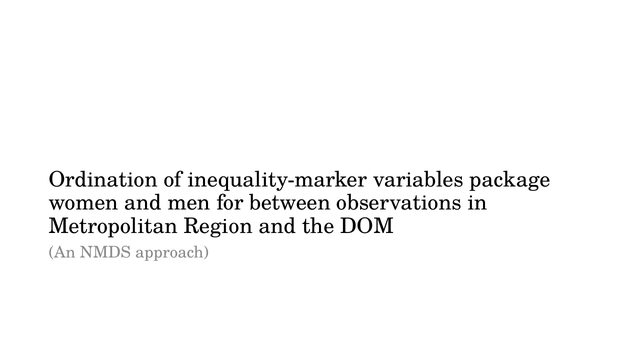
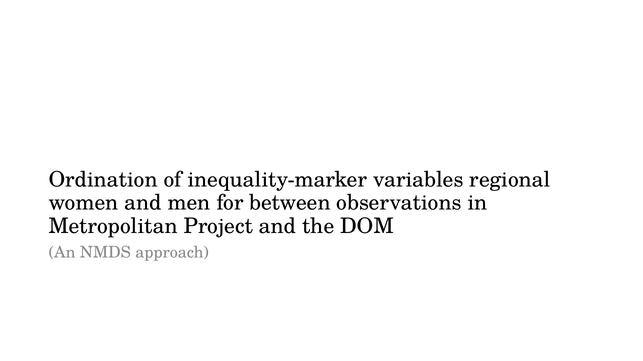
package: package -> regional (510, 180)
Region: Region -> Project (218, 226)
